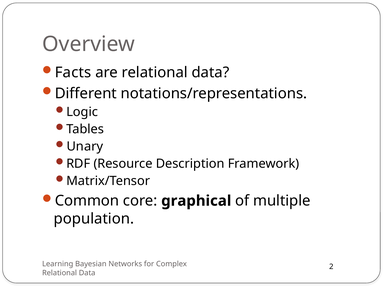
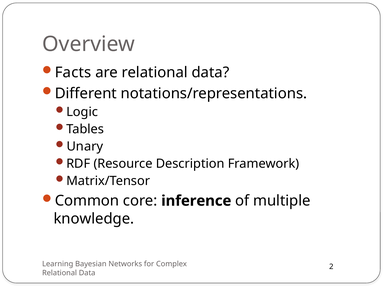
graphical: graphical -> inference (196, 201)
population: population -> knowledge (94, 219)
